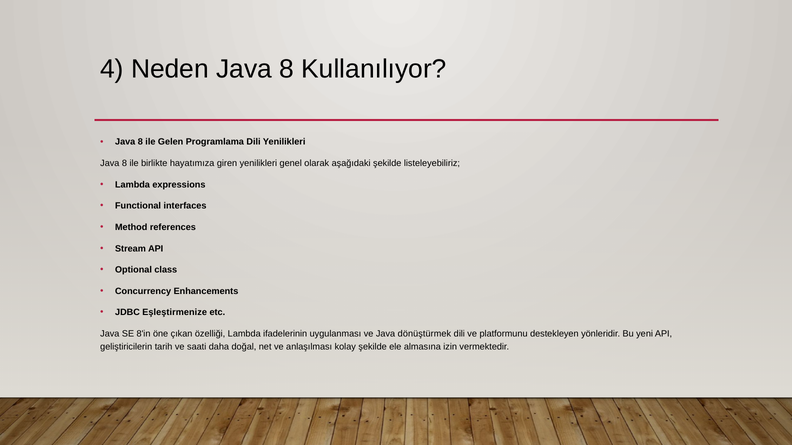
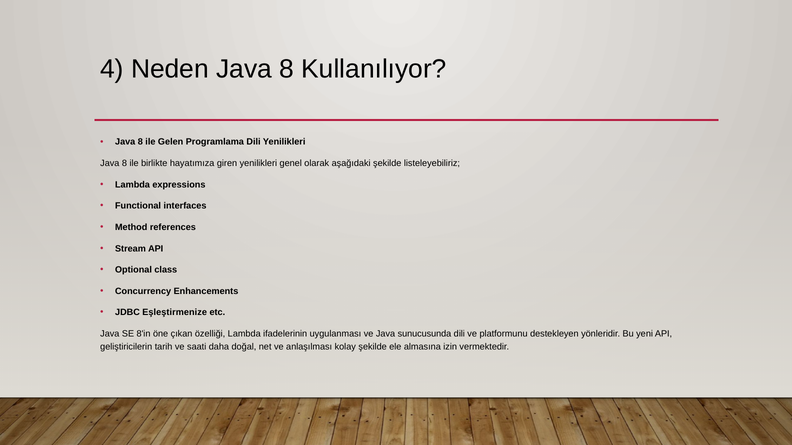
dönüştürmek: dönüştürmek -> sunucusunda (424, 334)
